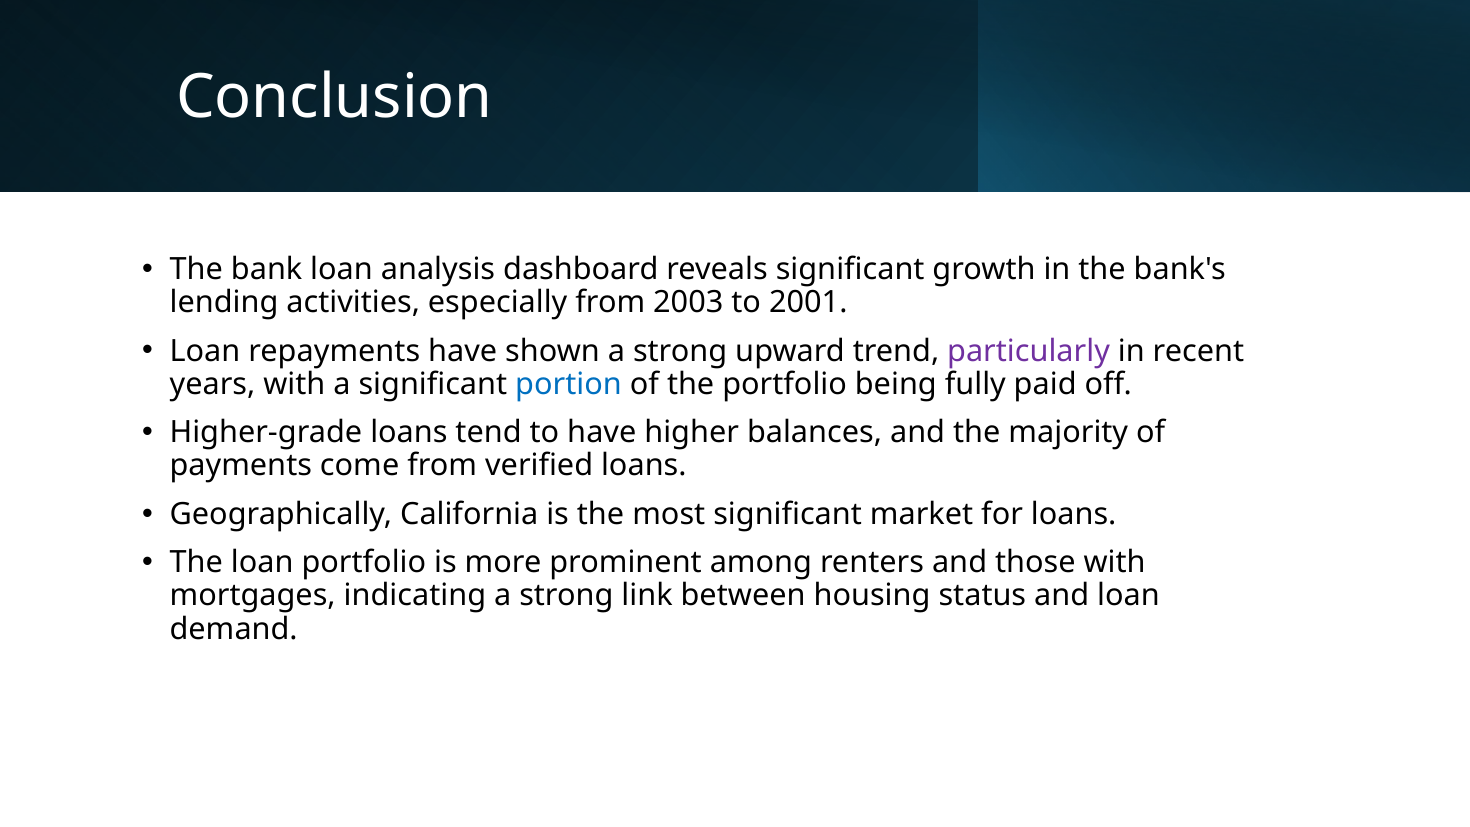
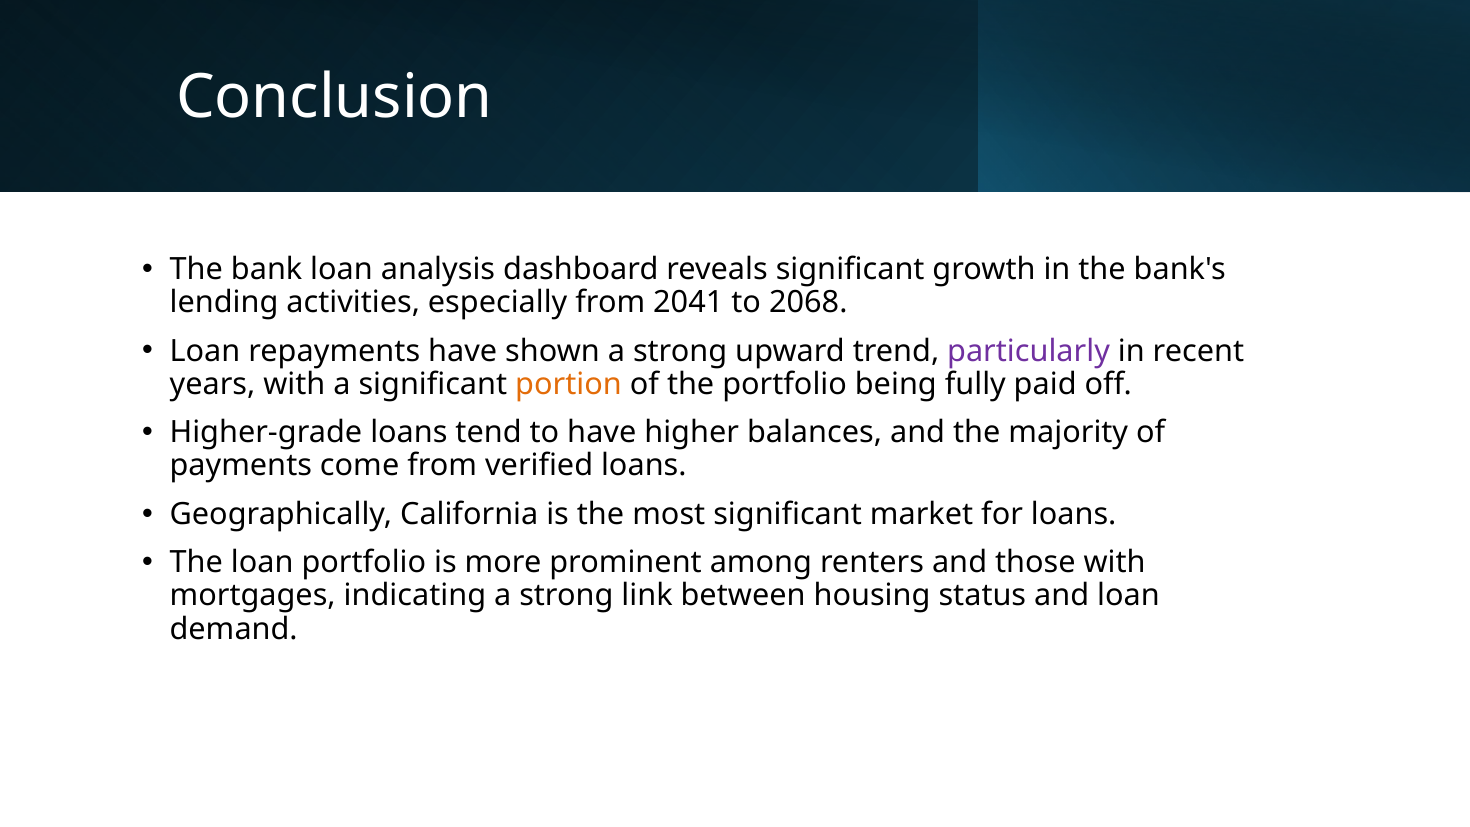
2003: 2003 -> 2041 (688, 303)
2001: 2001 -> 2068 (808, 303)
portion colour: blue -> orange (569, 384)
